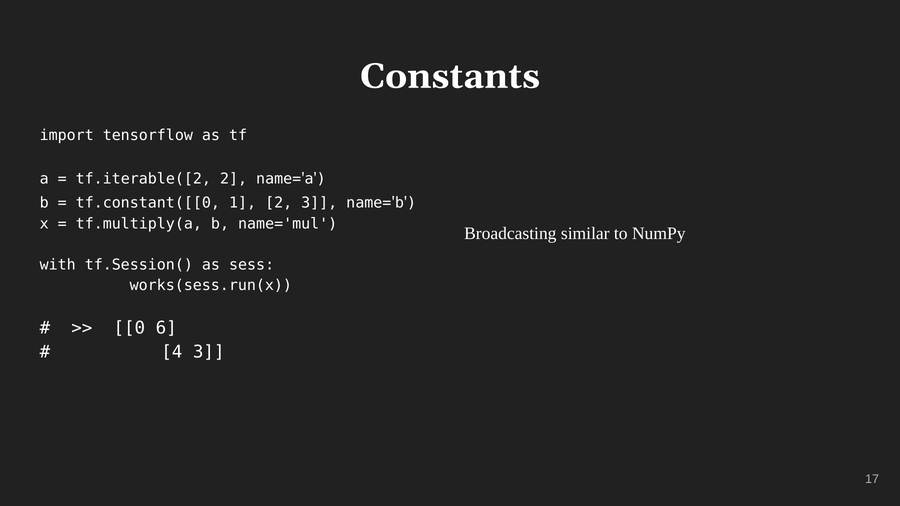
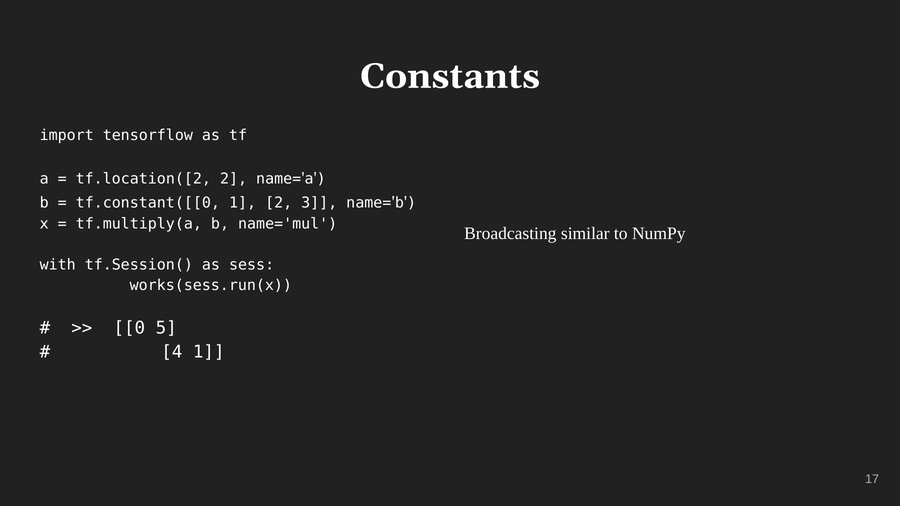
tf.iterable([2: tf.iterable([2 -> tf.location([2 (143, 179)
6: 6 -> 5 (166, 328)
4 3: 3 -> 1 (209, 352)
